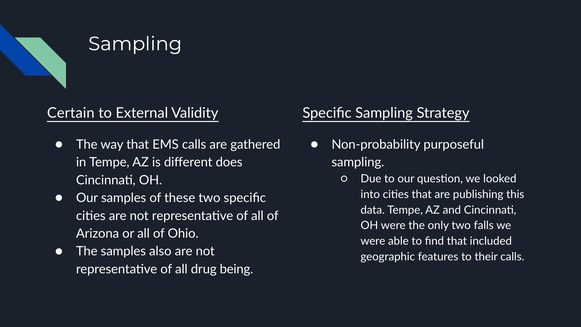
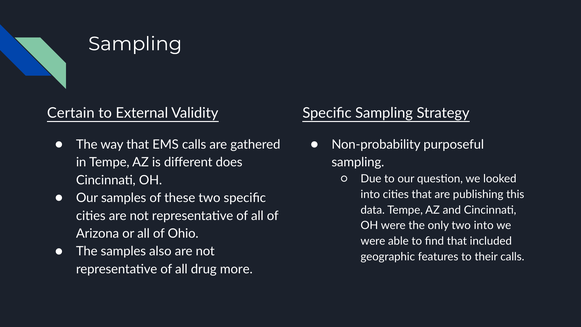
two falls: falls -> into (484, 225)
being: being -> more (236, 269)
